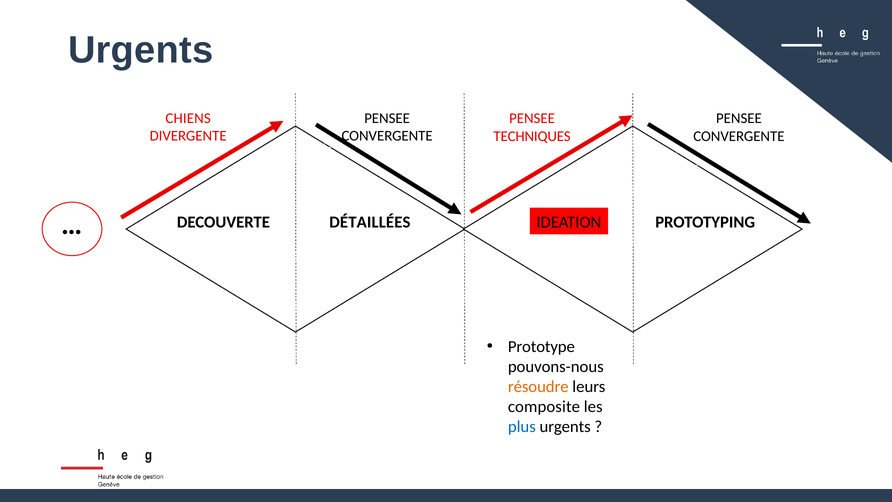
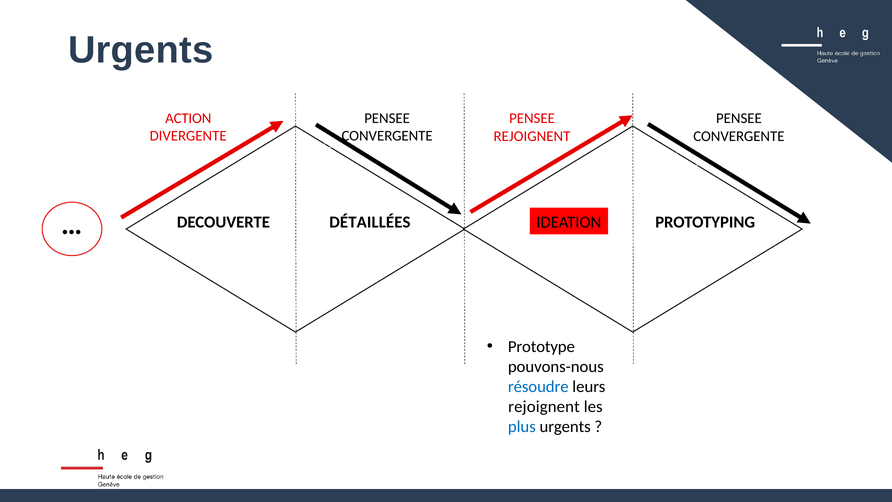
CHIENS: CHIENS -> ACTION (188, 118)
TECHNIQUES: TECHNIQUES -> REJOIGNENT (532, 136)
résoudre colour: orange -> blue (538, 387)
composite: composite -> rejoignent (544, 407)
